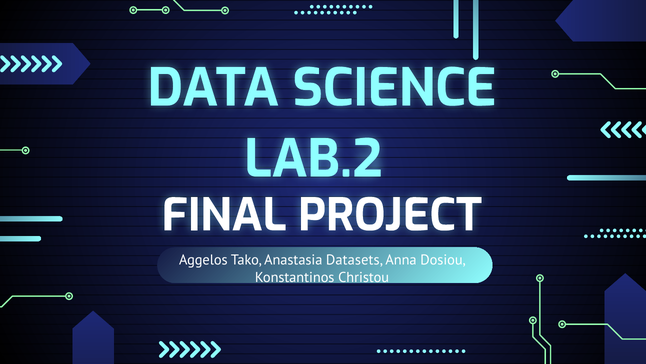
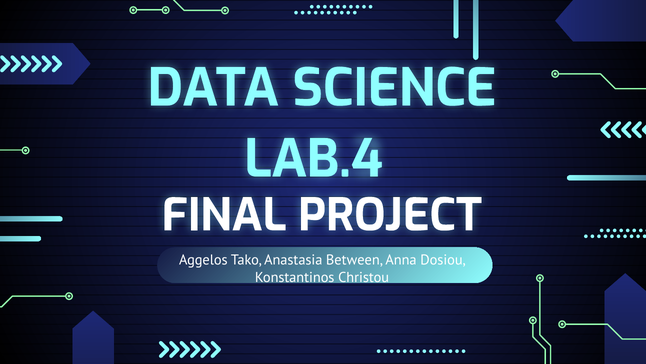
LAB.2: LAB.2 -> LAB.4 (313, 159)
Datasets: Datasets -> Between (355, 260)
